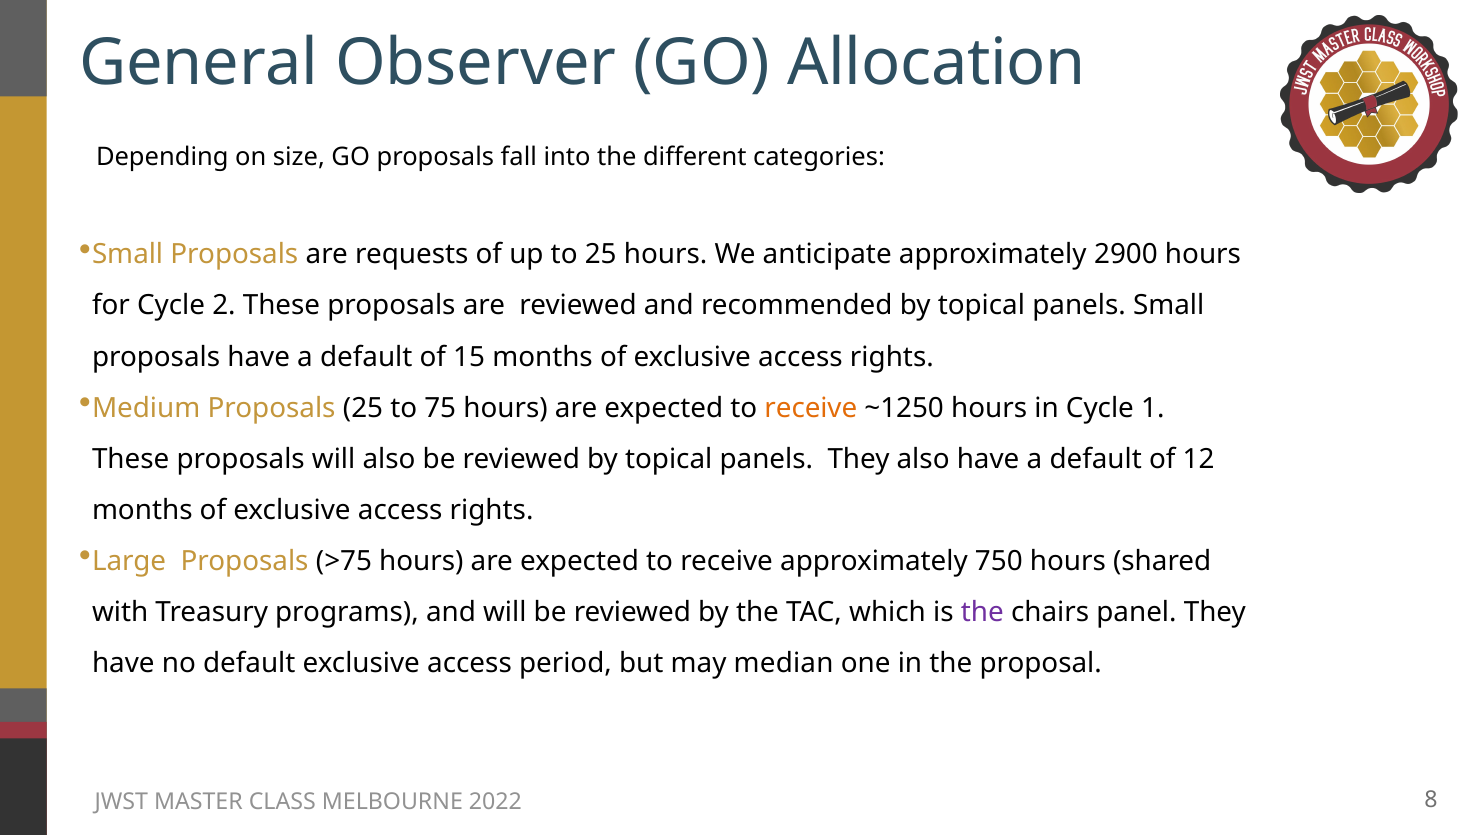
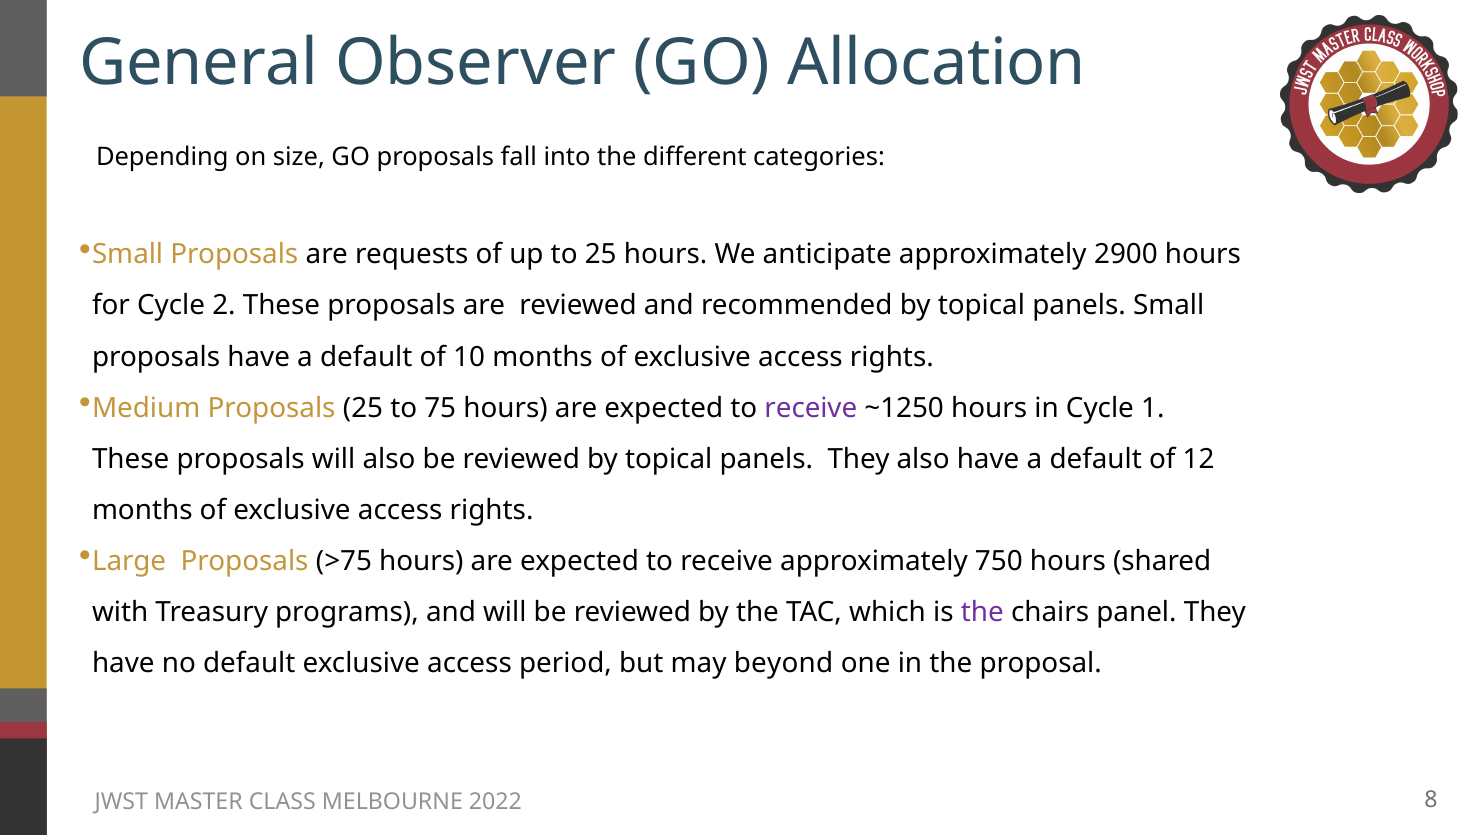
15: 15 -> 10 (469, 357)
receive colour: orange -> purple (811, 408)
median: median -> beyond (784, 663)
